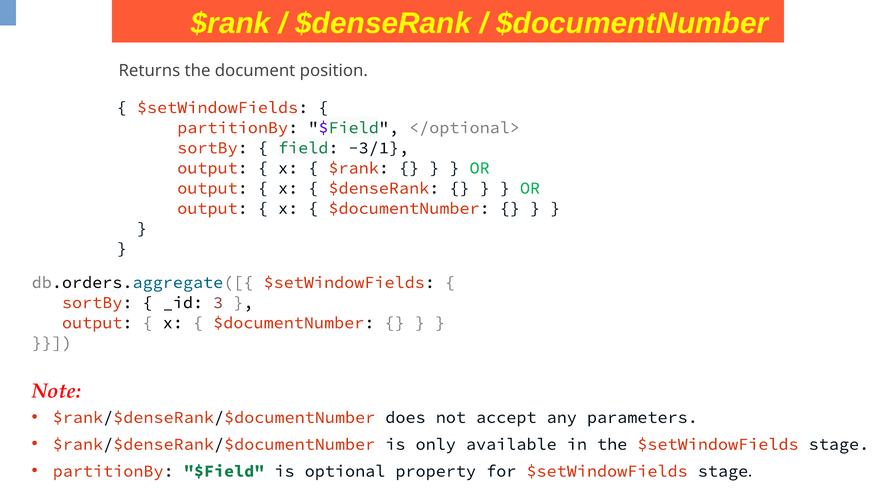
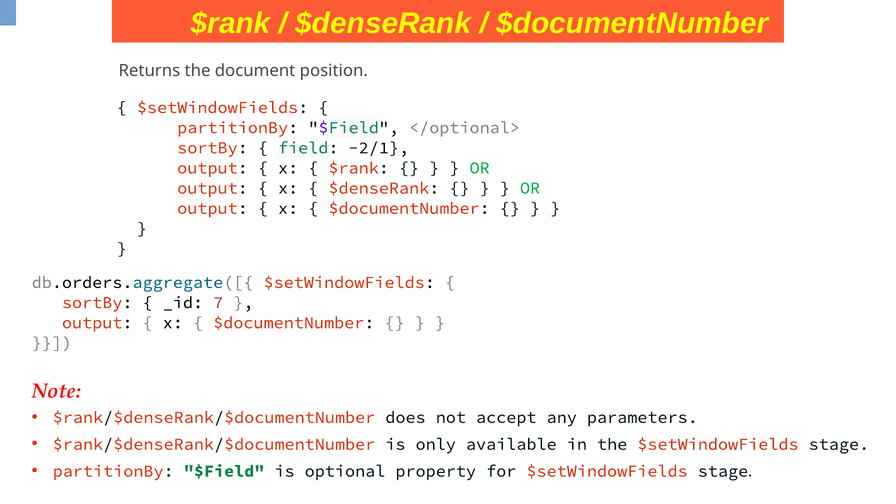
-3/1: -3/1 -> -2/1 (379, 148)
3: 3 -> 7 (218, 303)
